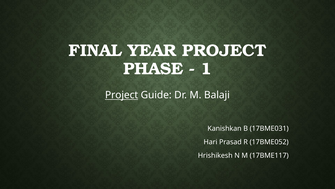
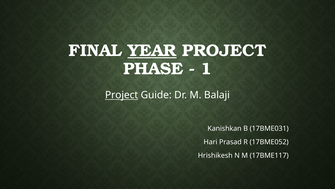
YEAR underline: none -> present (152, 50)
